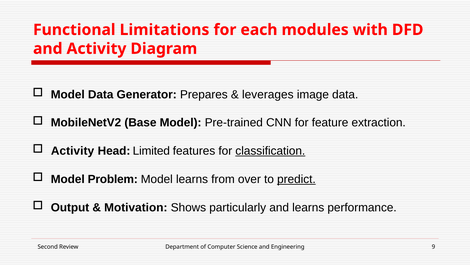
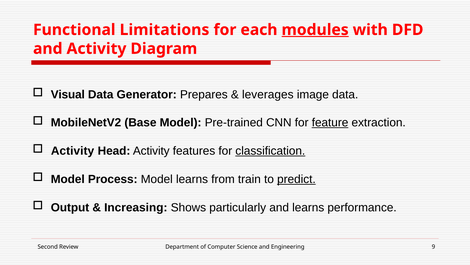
modules underline: none -> present (315, 30)
Model: Model -> Visual (68, 94)
feature underline: none -> present (330, 122)
Head Limited: Limited -> Activity (151, 151)
Problem: Problem -> Process (113, 179)
over: over -> train (249, 179)
Motivation: Motivation -> Increasing (136, 207)
